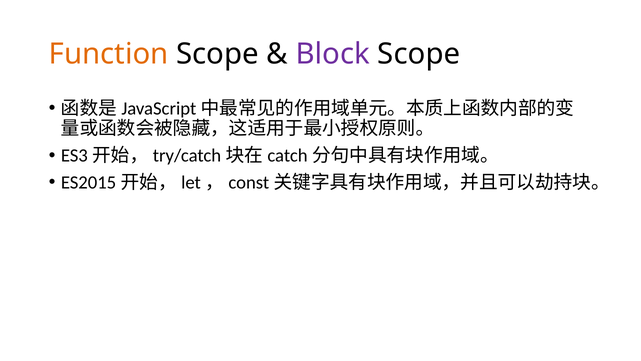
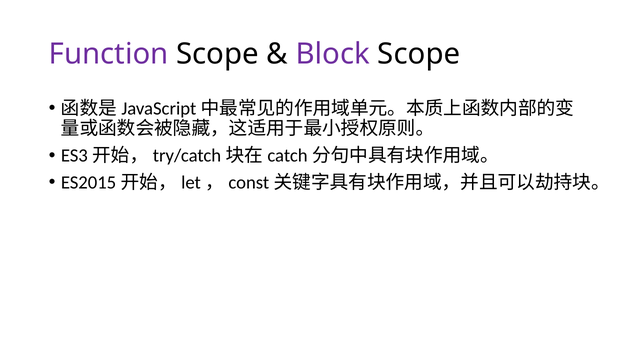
Function colour: orange -> purple (109, 54)
